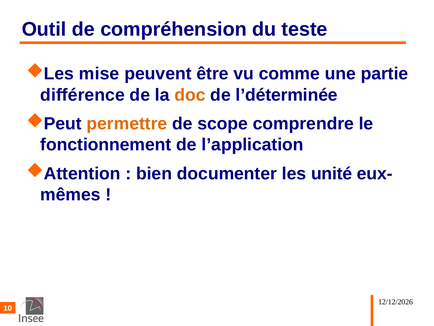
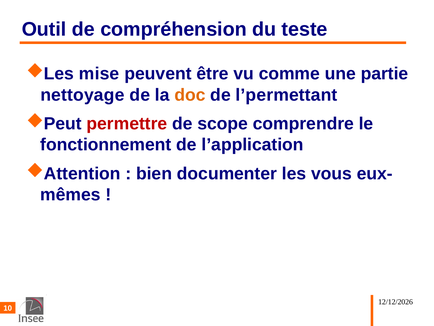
différence: différence -> nettoyage (82, 95)
l’déterminée: l’déterminée -> l’permettant (287, 95)
permettre colour: orange -> red (127, 124)
unité: unité -> vous (332, 173)
